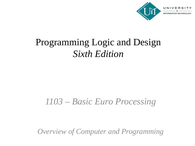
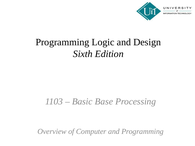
Euro: Euro -> Base (104, 102)
